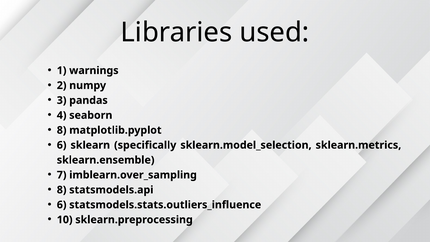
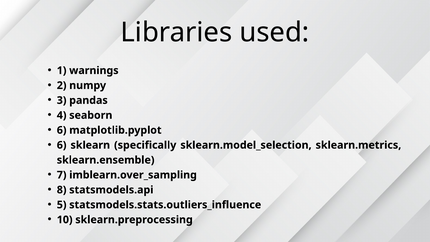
8: 8 -> 6 (62, 130)
6: 6 -> 5 (62, 205)
